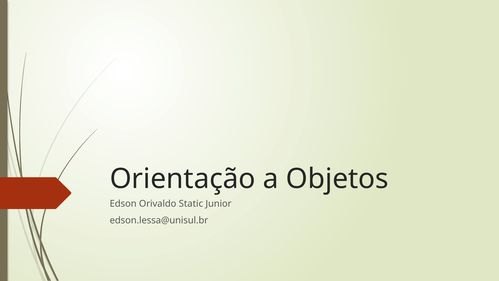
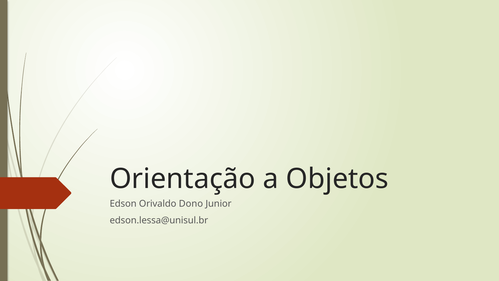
Static: Static -> Dono (191, 204)
